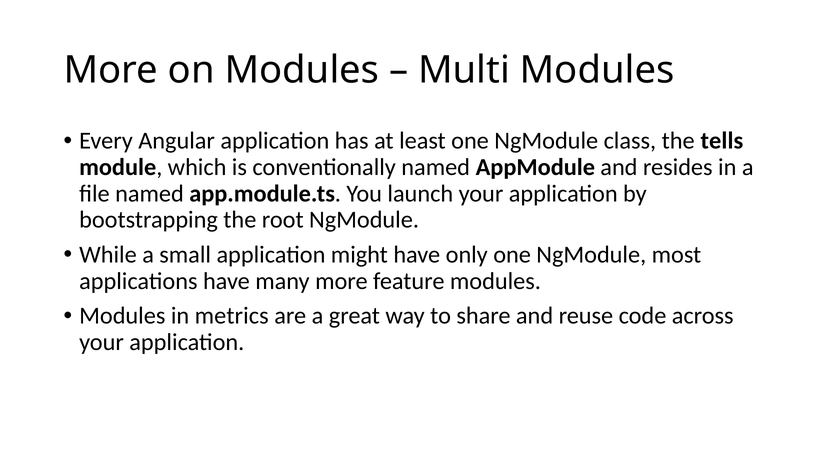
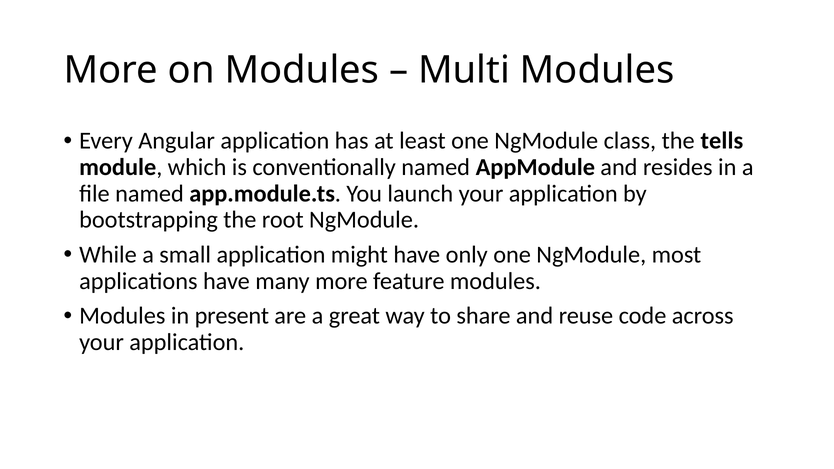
metrics: metrics -> present (232, 316)
